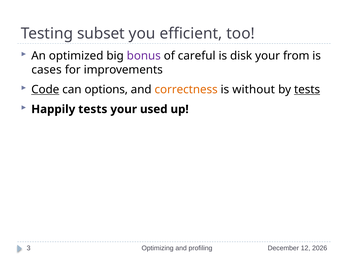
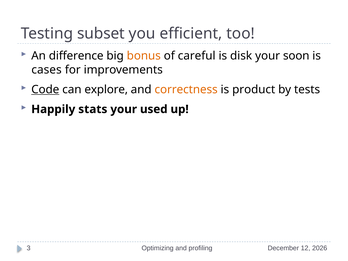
optimized: optimized -> difference (76, 56)
bonus colour: purple -> orange (144, 56)
from: from -> soon (296, 56)
options: options -> explore (106, 90)
without: without -> product (254, 90)
tests underline: present -> none (307, 90)
Happily tests: tests -> stats (93, 109)
